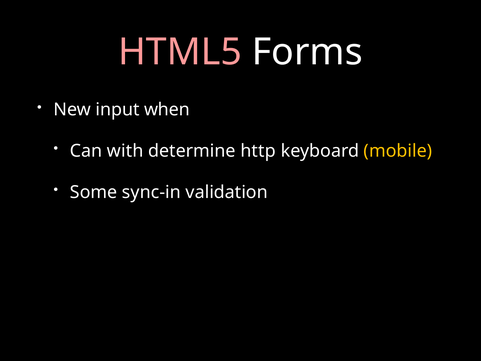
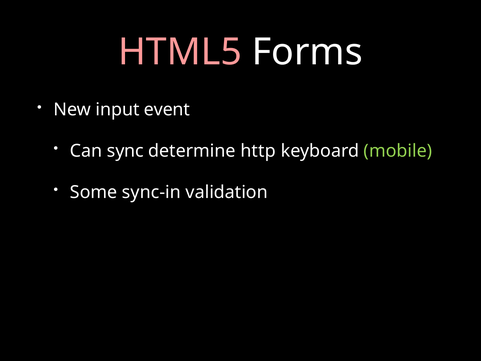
when: when -> event (167, 110)
with: with -> sync (125, 151)
mobile colour: yellow -> light green (398, 151)
